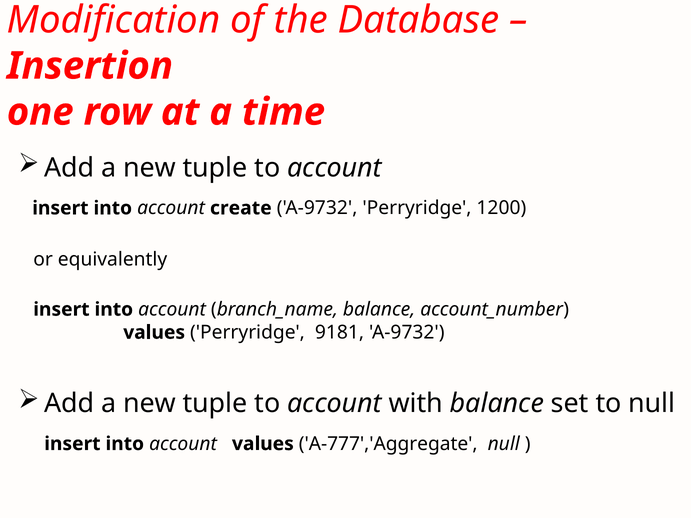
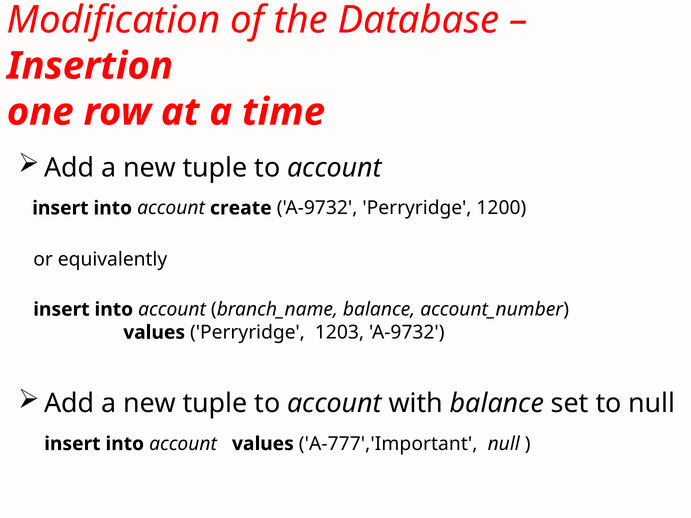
9181: 9181 -> 1203 (339, 333)
A-777','Aggregate: A-777','Aggregate -> A-777','Important (388, 444)
